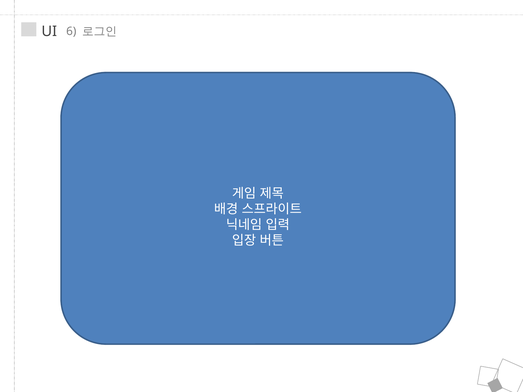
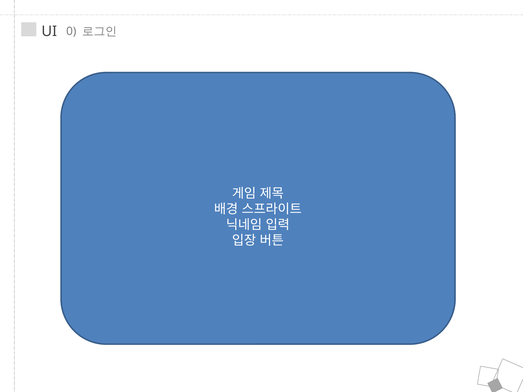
6: 6 -> 0 (71, 31)
